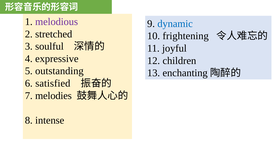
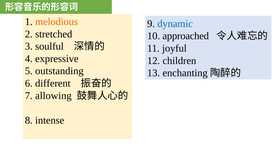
melodious colour: purple -> orange (57, 22)
frightening: frightening -> approached (186, 36)
satisfied: satisfied -> different (53, 83)
melodies: melodies -> allowing (53, 96)
